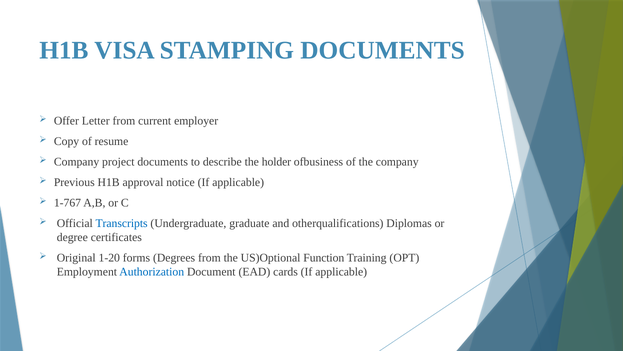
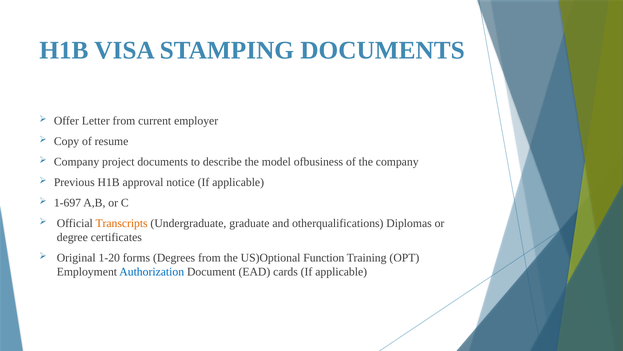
holder: holder -> model (276, 162)
1-767: 1-767 -> 1-697 (67, 203)
Transcripts colour: blue -> orange (122, 223)
